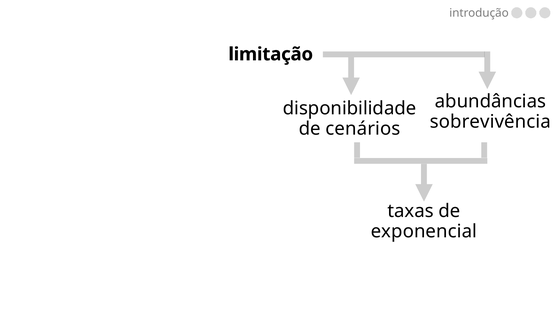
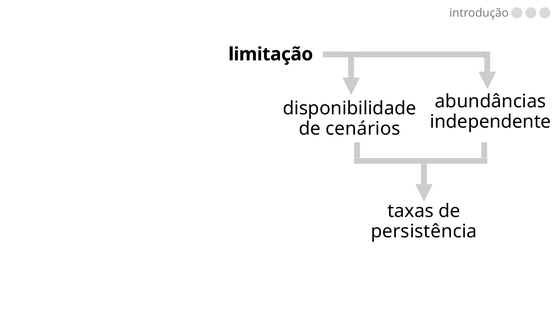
sobrevivência: sobrevivência -> independente (490, 121)
exponencial: exponencial -> persistência (424, 231)
